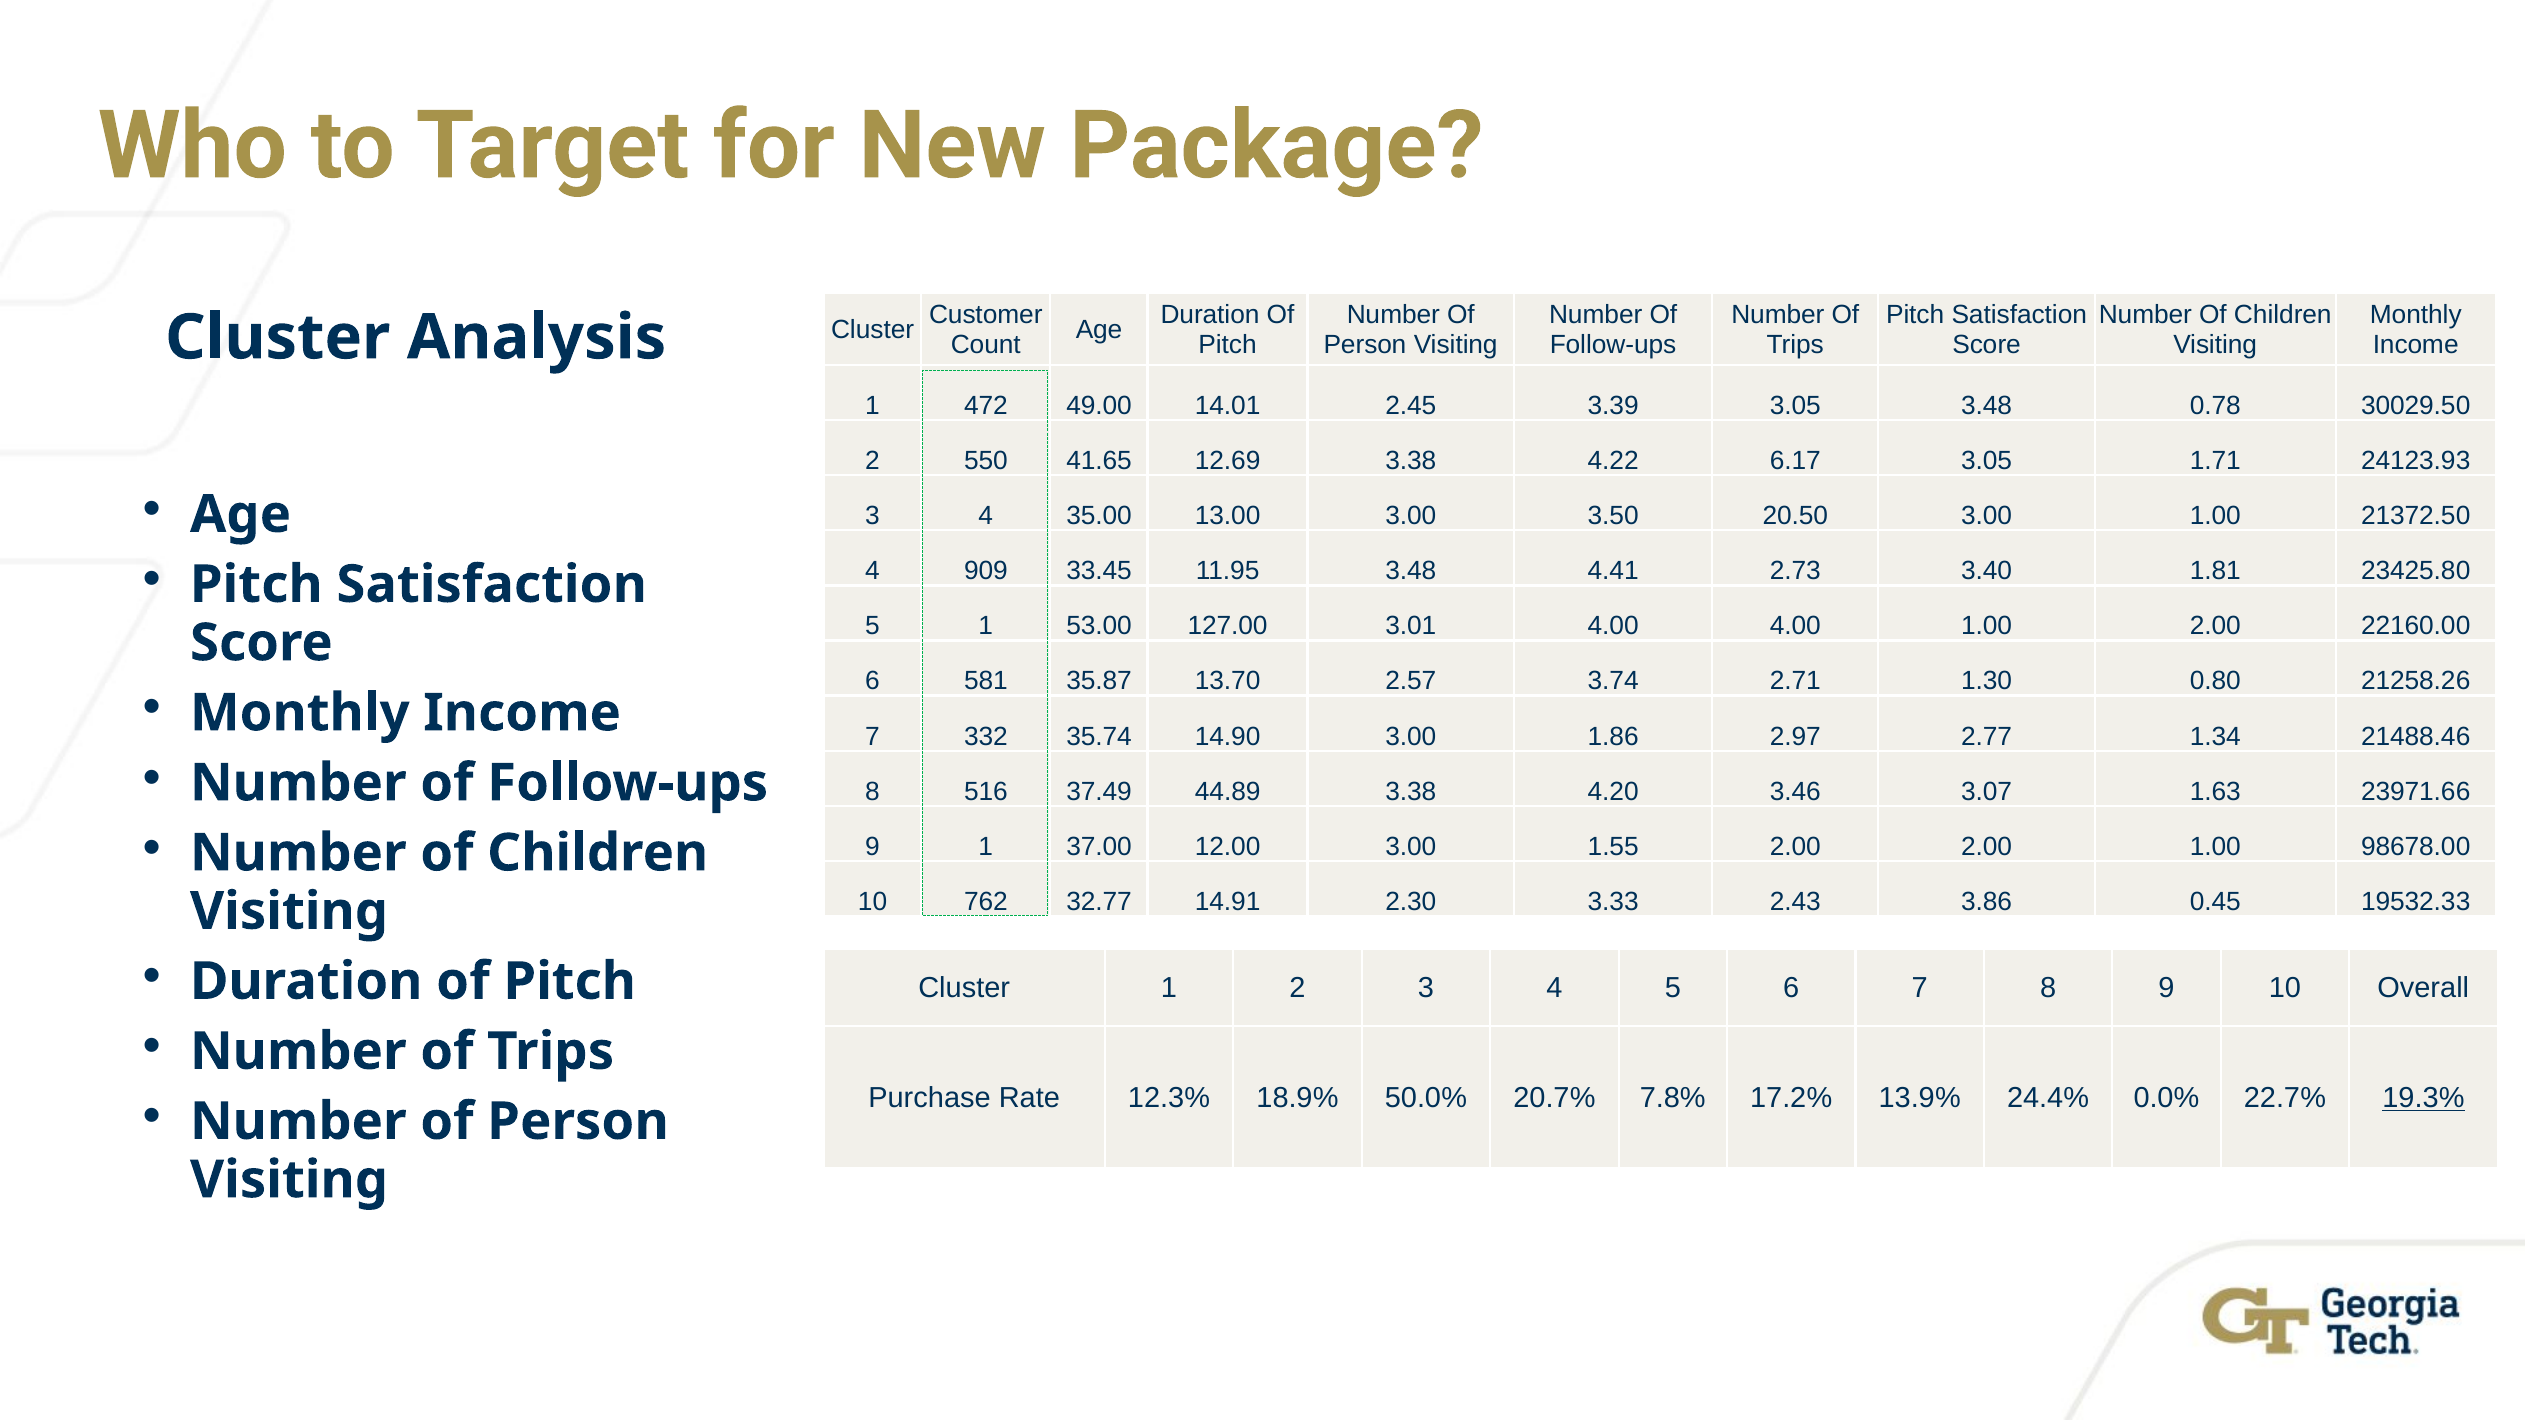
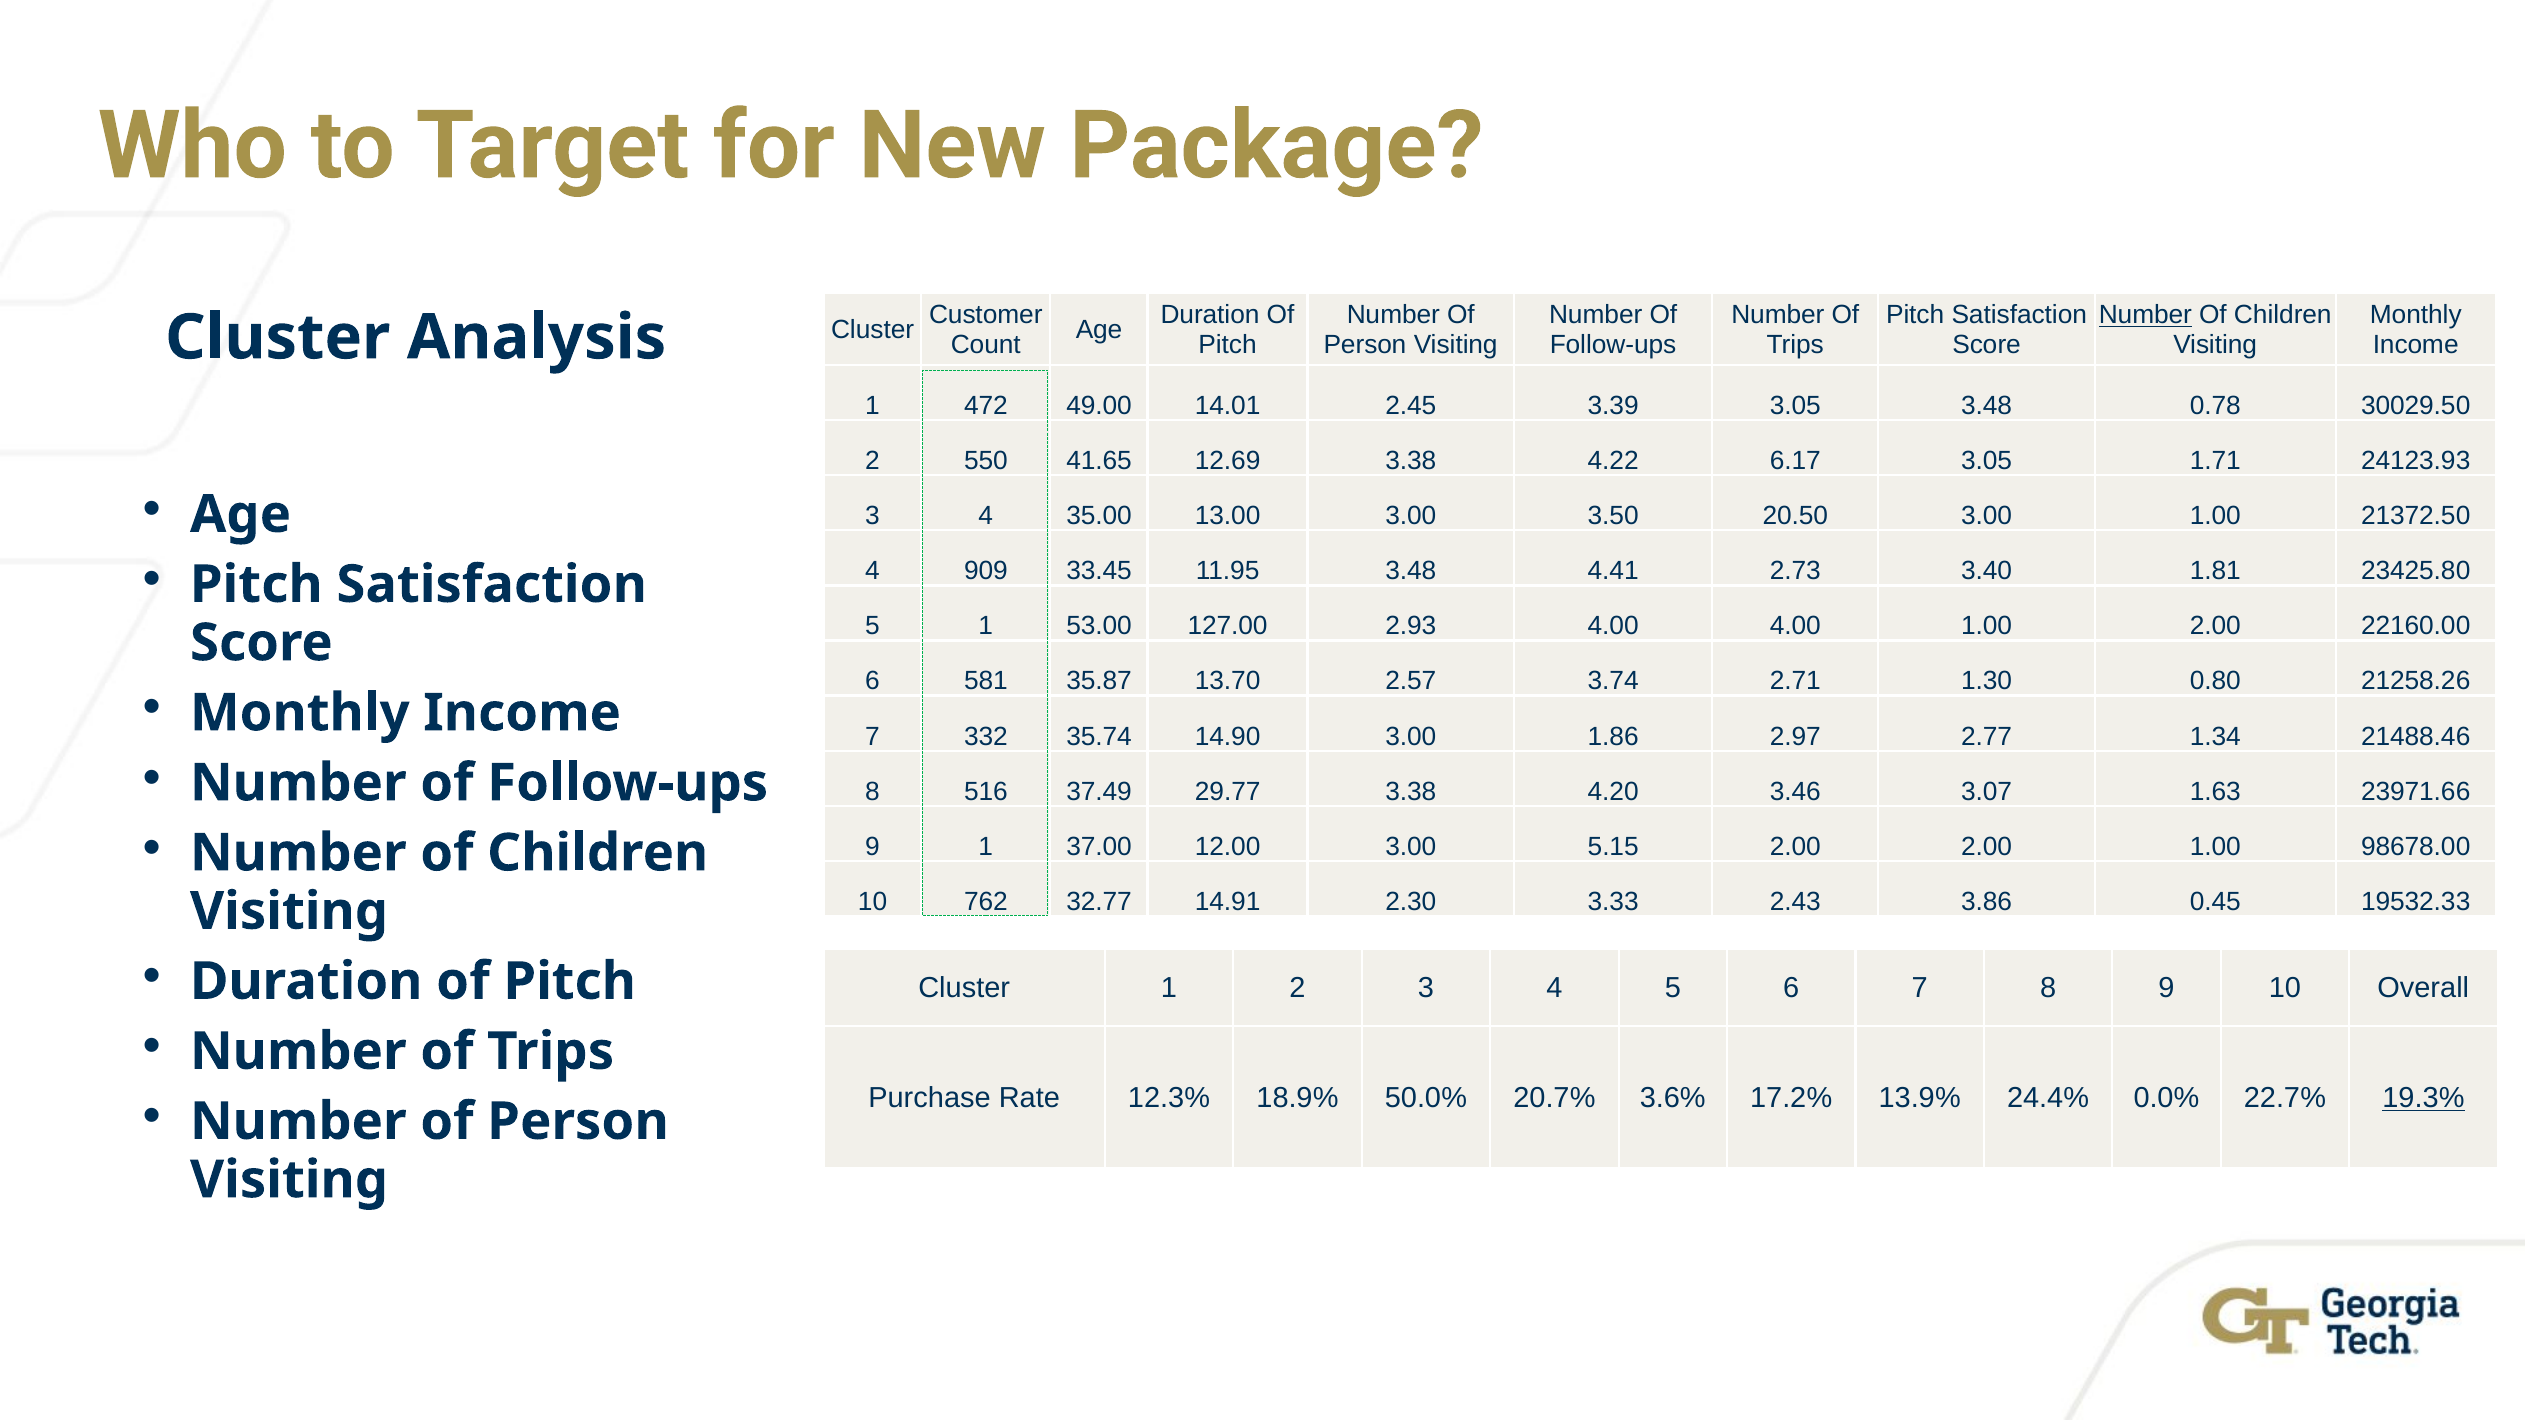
Number underline: none -> present (2145, 315)
3.01: 3.01 -> 2.93 (1411, 626)
44.89: 44.89 -> 29.77 (1228, 792)
1.55: 1.55 -> 5.15 (1613, 847)
7.8%: 7.8% -> 3.6% (1673, 1098)
